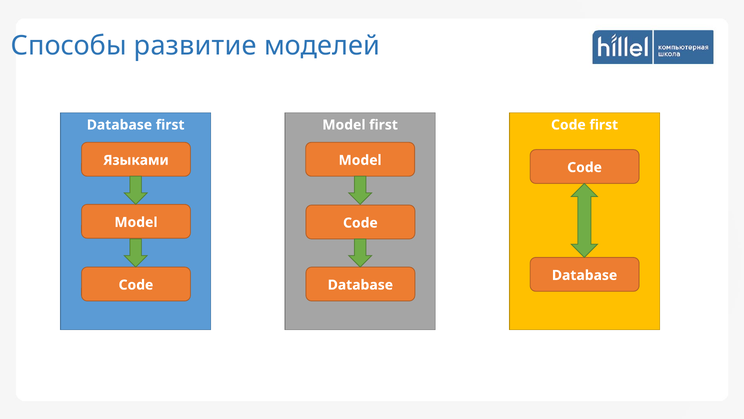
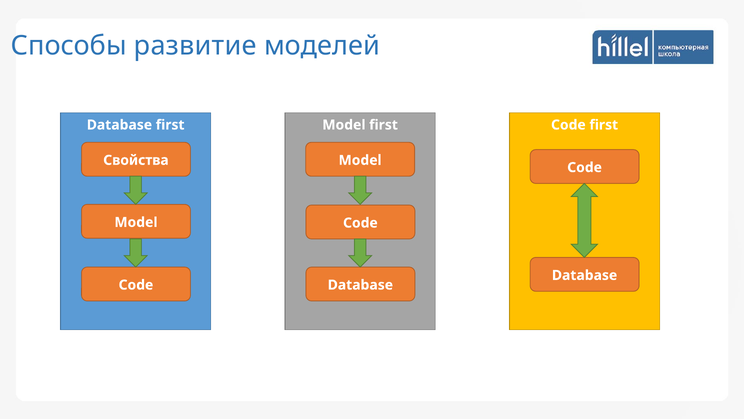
Языками: Языками -> Свойства (136, 160)
